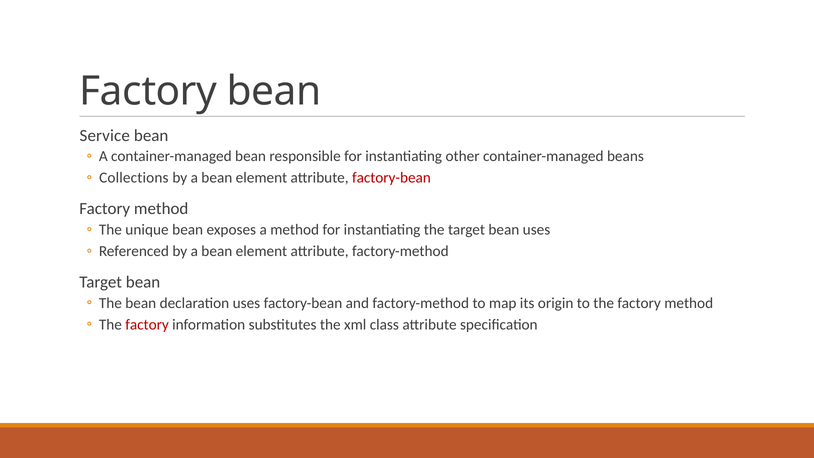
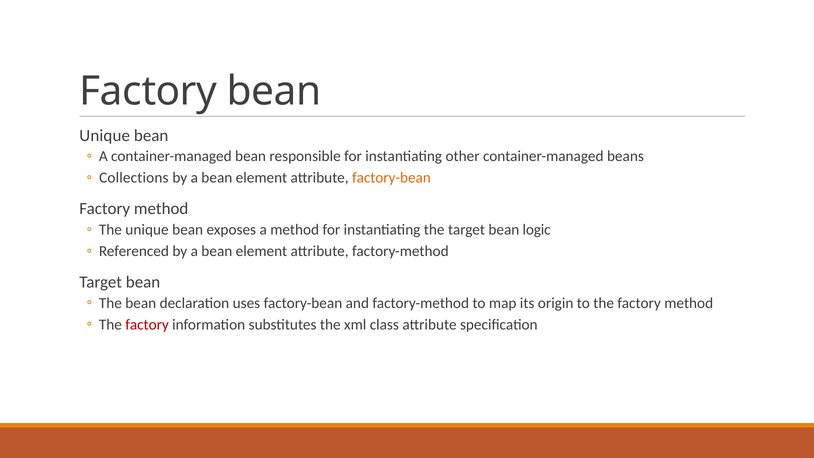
Service: Service -> Unique (105, 135)
factory-bean colour: red -> orange (391, 178)
bean uses: uses -> logic (537, 230)
